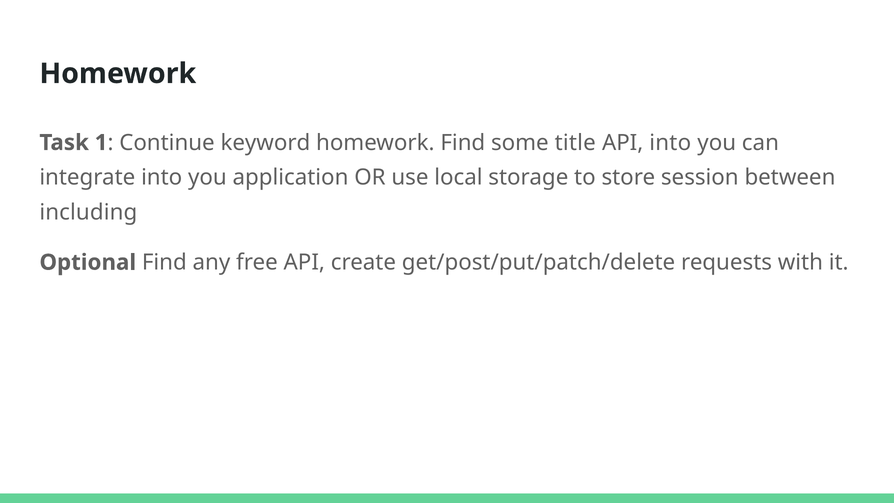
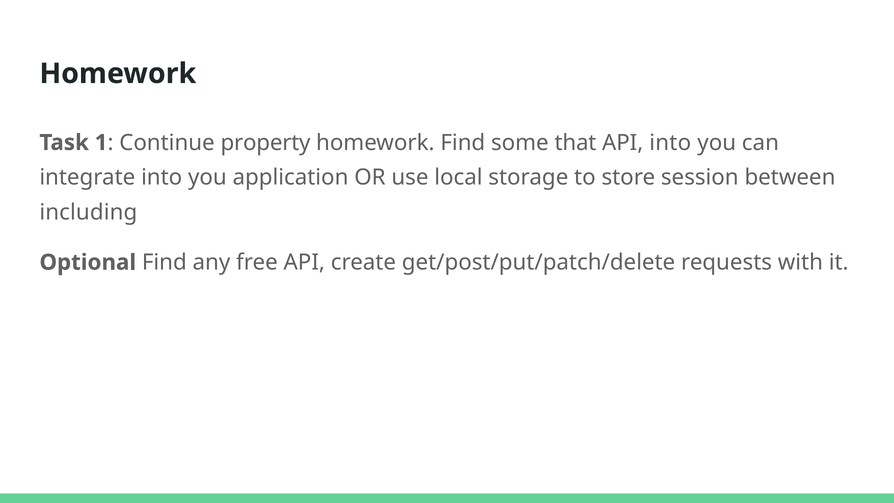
keyword: keyword -> property (266, 143)
title: title -> that (575, 143)
